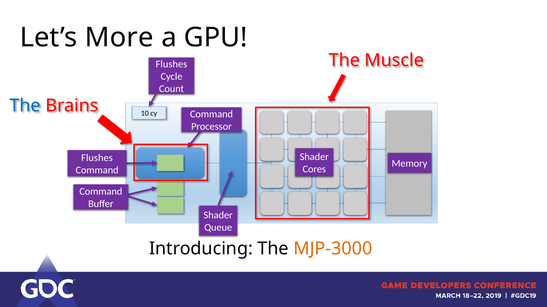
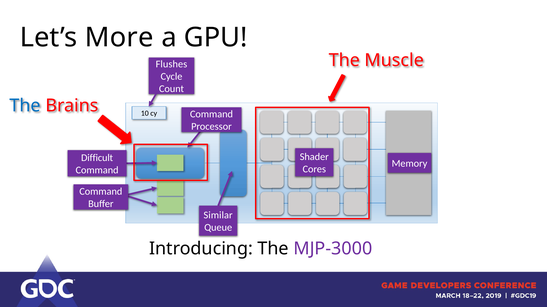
Flushes: Flushes -> Difficult (97, 158)
Shader: Shader -> Similar (218, 216)
MJP-3000 colour: orange -> purple (333, 249)
